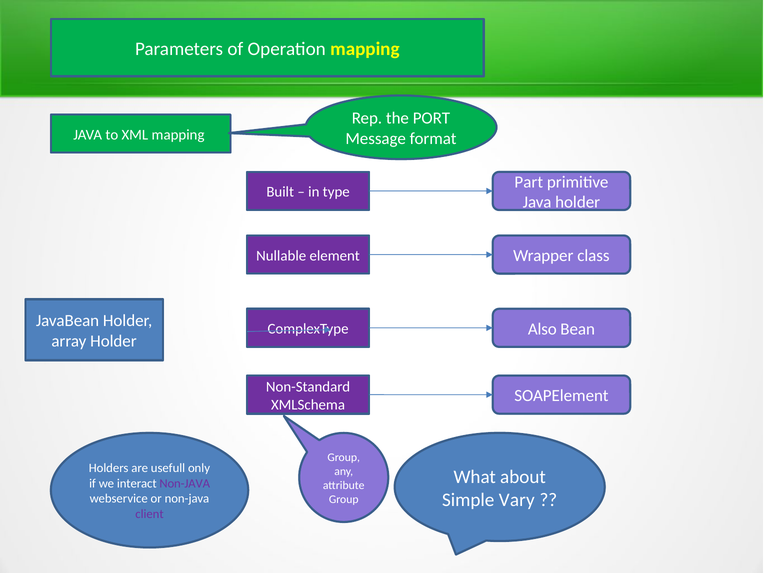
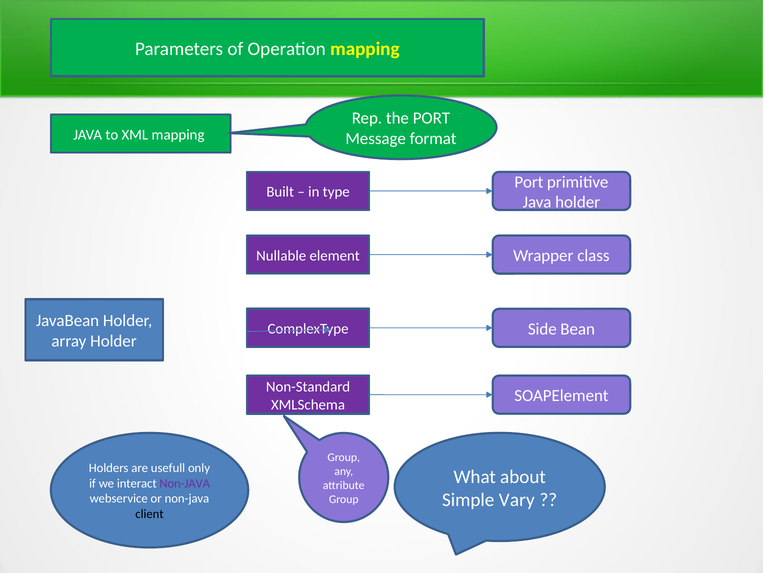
Part: Part -> Port (529, 182)
Also: Also -> Side (542, 329)
client colour: purple -> black (149, 514)
